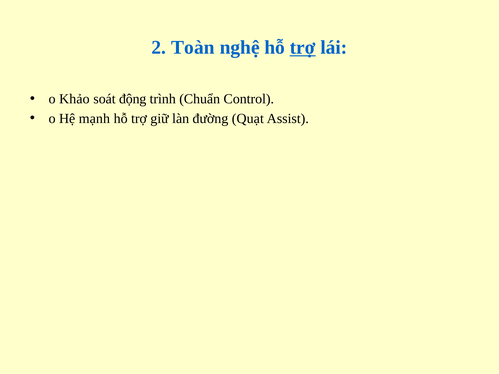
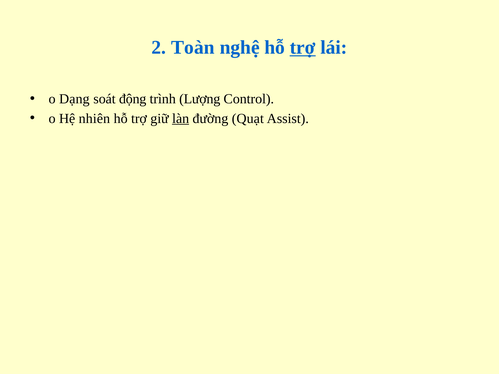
Khảo: Khảo -> Dạng (74, 99)
Chuẩn: Chuẩn -> Lượng (200, 99)
mạnh: mạnh -> nhiên (94, 119)
làn underline: none -> present (181, 119)
